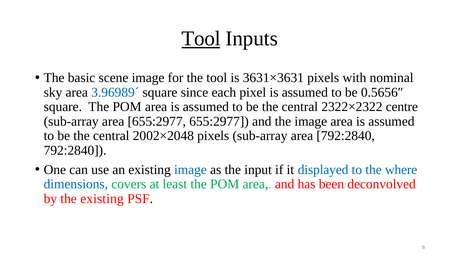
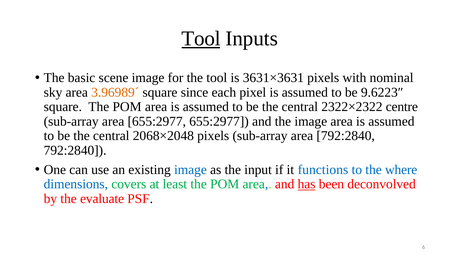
3.96989´ colour: blue -> orange (115, 92)
0.5656″: 0.5656″ -> 9.6223″ (382, 92)
2002×2048: 2002×2048 -> 2068×2048 (163, 136)
displayed: displayed -> functions (323, 170)
has underline: none -> present (307, 184)
the existing: existing -> evaluate (102, 199)
